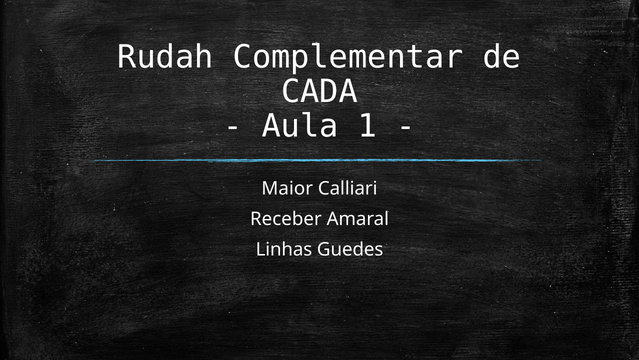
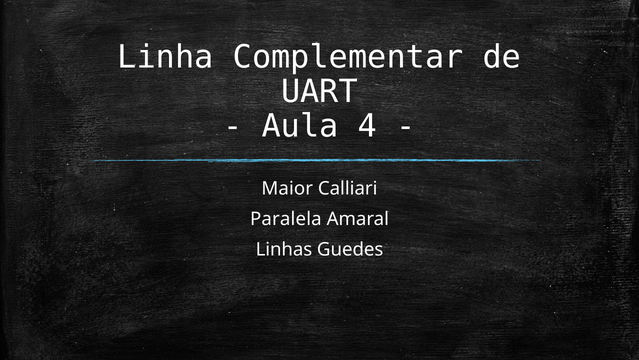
Rudah: Rudah -> Linha (166, 57)
CADA: CADA -> UART (319, 91)
1: 1 -> 4 (367, 126)
Receber: Receber -> Paralela (286, 219)
